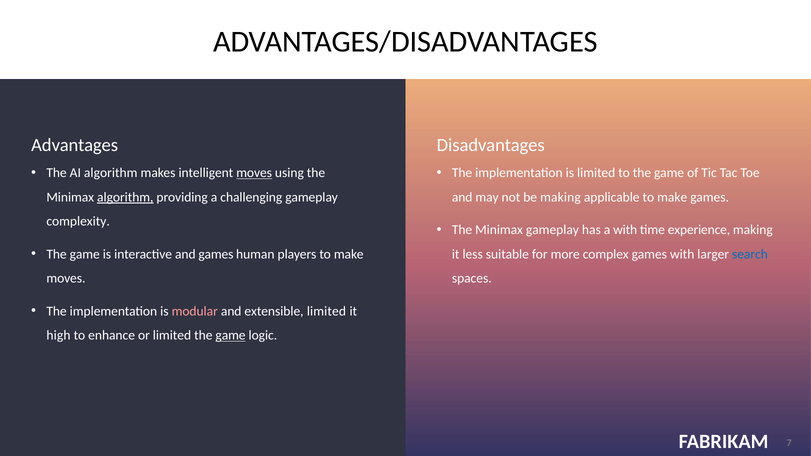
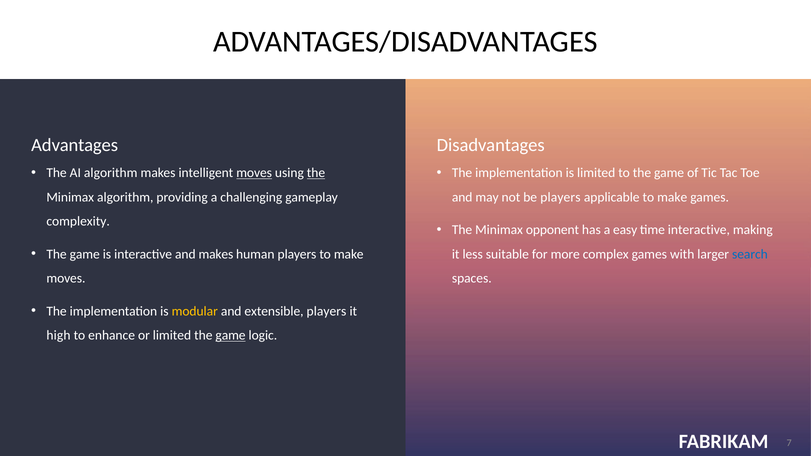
the underline: none -> present (316, 173)
algorithm underline: present -> none (125, 197)
be making: making -> players (560, 197)
Minimax gameplay: gameplay -> opponent (552, 230)
a with: with -> easy (625, 230)
time experience: experience -> interactive (699, 230)
and games: games -> makes (216, 254)
modular colour: pink -> yellow (195, 311)
extensible limited: limited -> players (327, 311)
